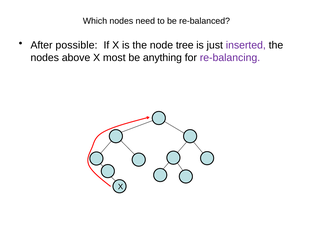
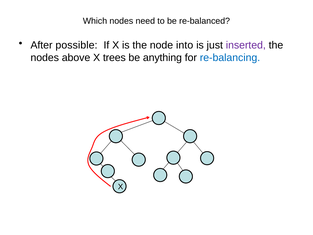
tree: tree -> into (185, 45)
most: most -> trees (114, 58)
re-balancing colour: purple -> blue (230, 58)
